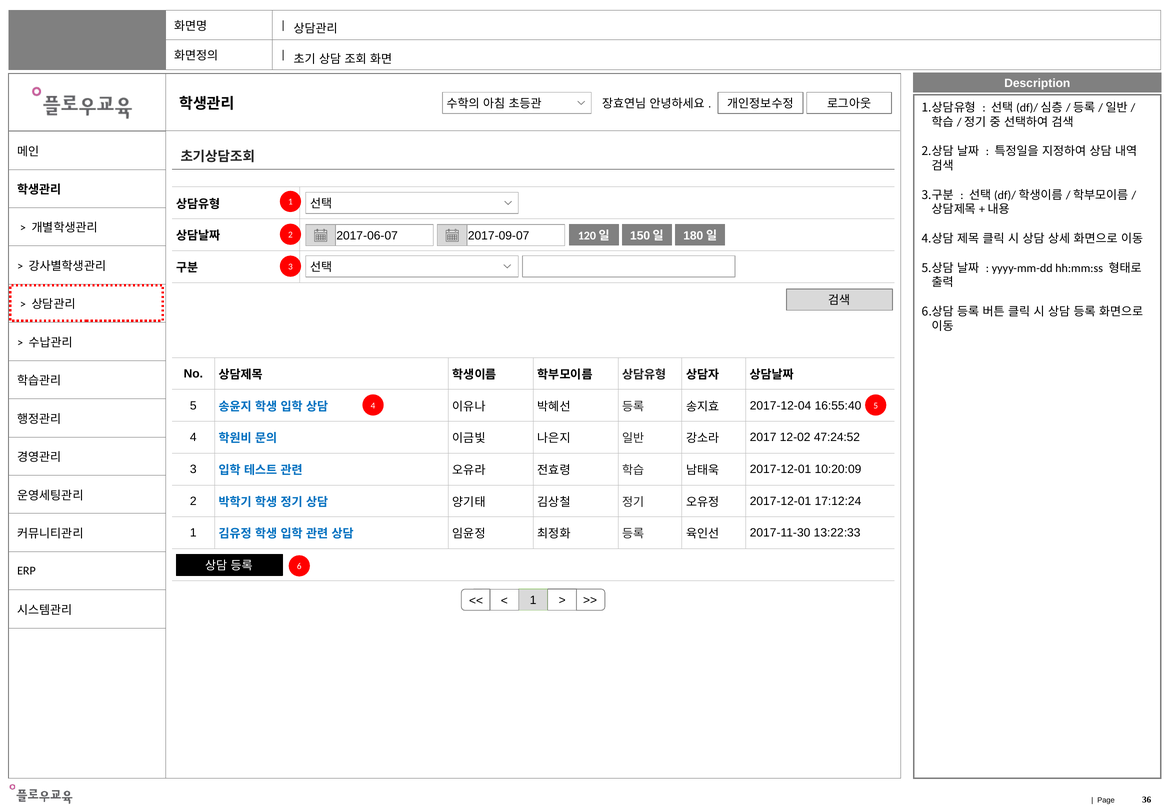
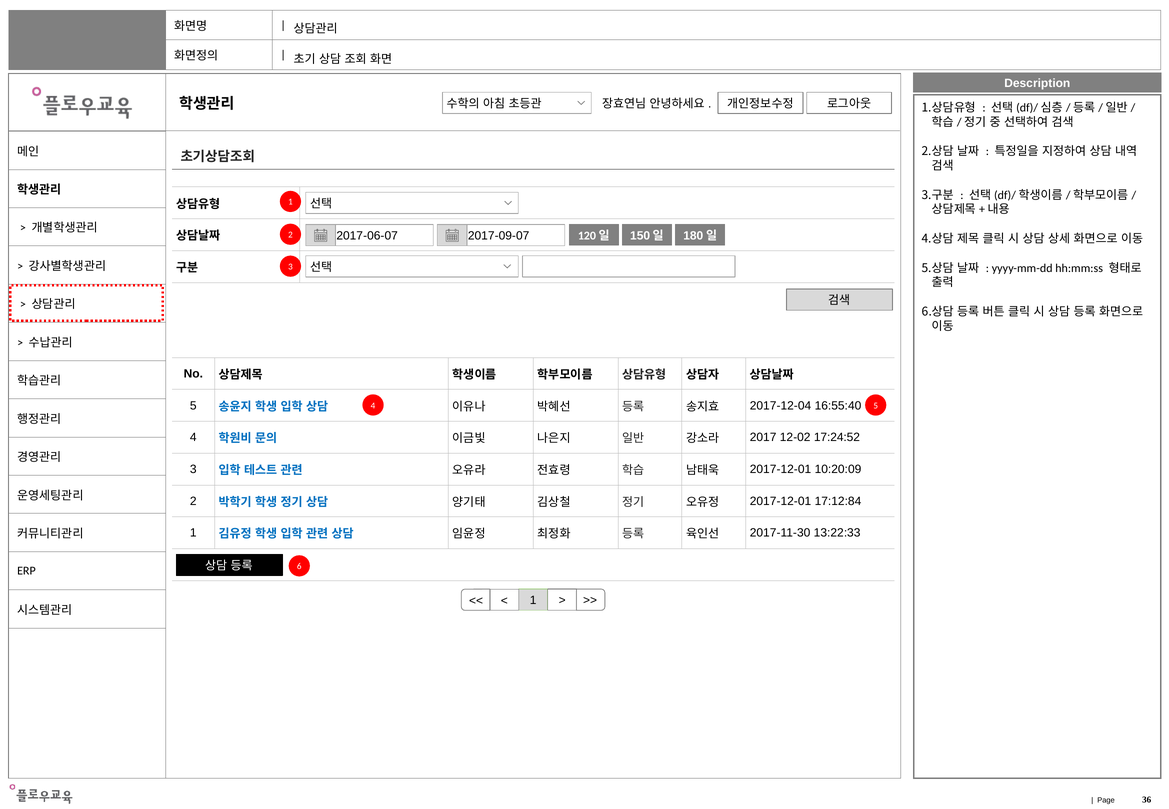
47:24:52: 47:24:52 -> 17:24:52 (837, 438)
17:12:24: 17:12:24 -> 17:12:84 (838, 501)
